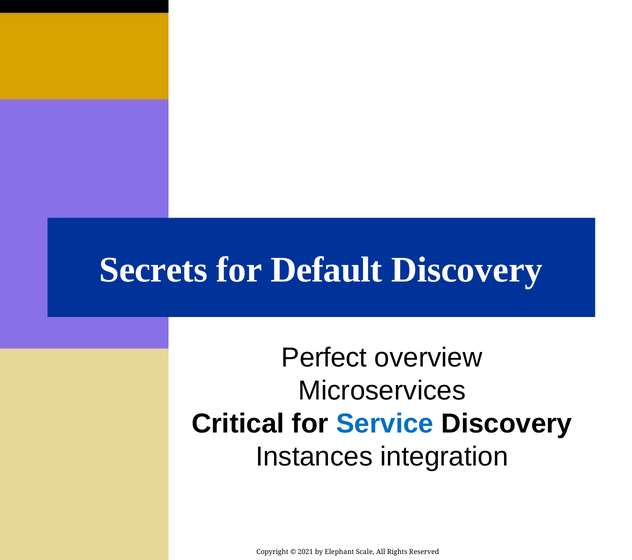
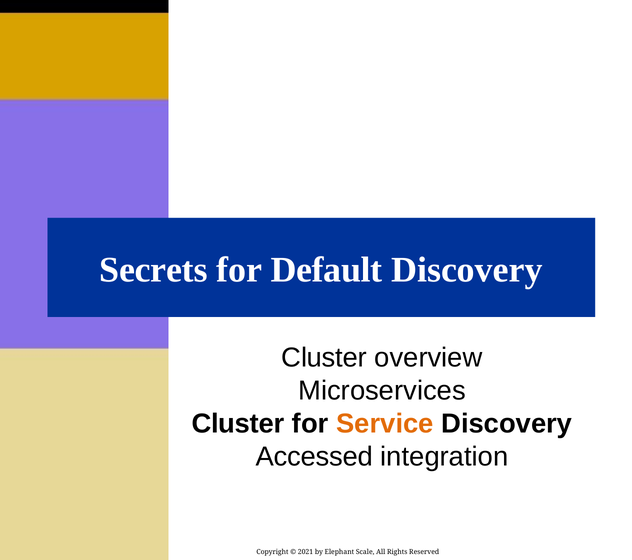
Perfect: Perfect -> Cluster (324, 358)
Critical: Critical -> Cluster (238, 423)
Service colour: blue -> orange (385, 423)
Instances: Instances -> Accessed (314, 456)
